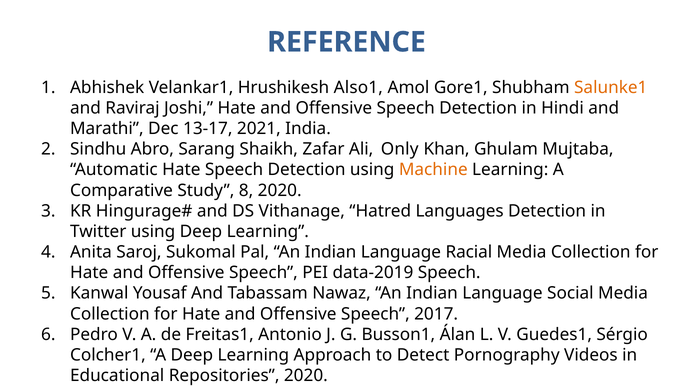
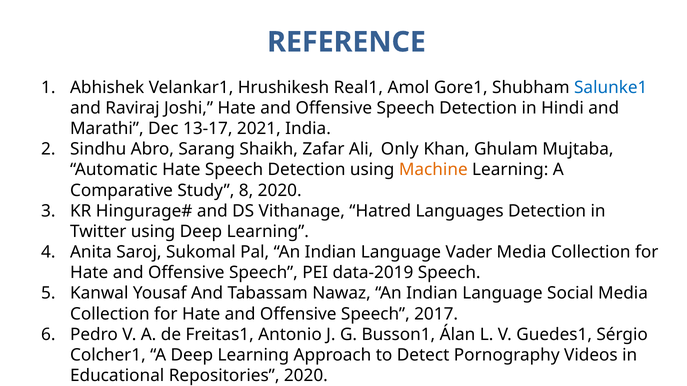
Also1: Also1 -> Real1 (358, 88)
Salunke1 colour: orange -> blue (611, 88)
Racial: Racial -> Vader (469, 252)
